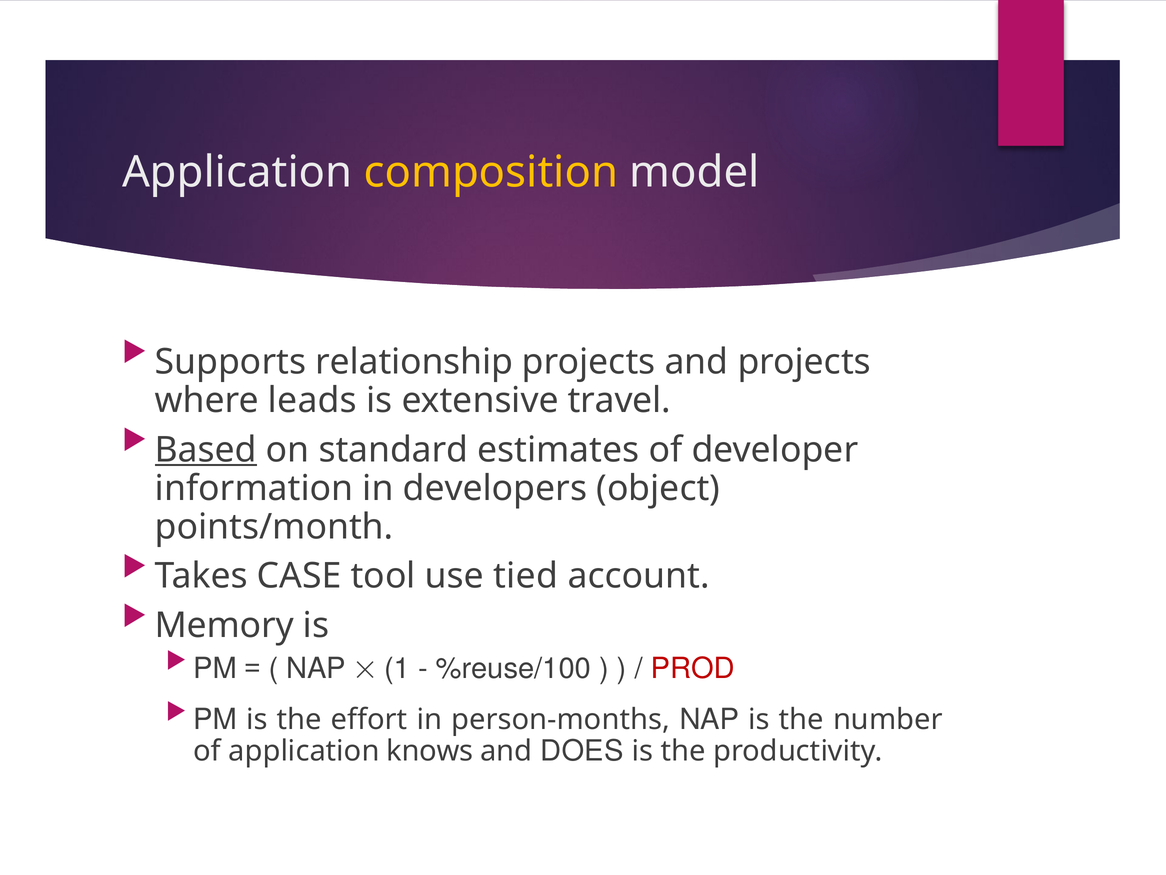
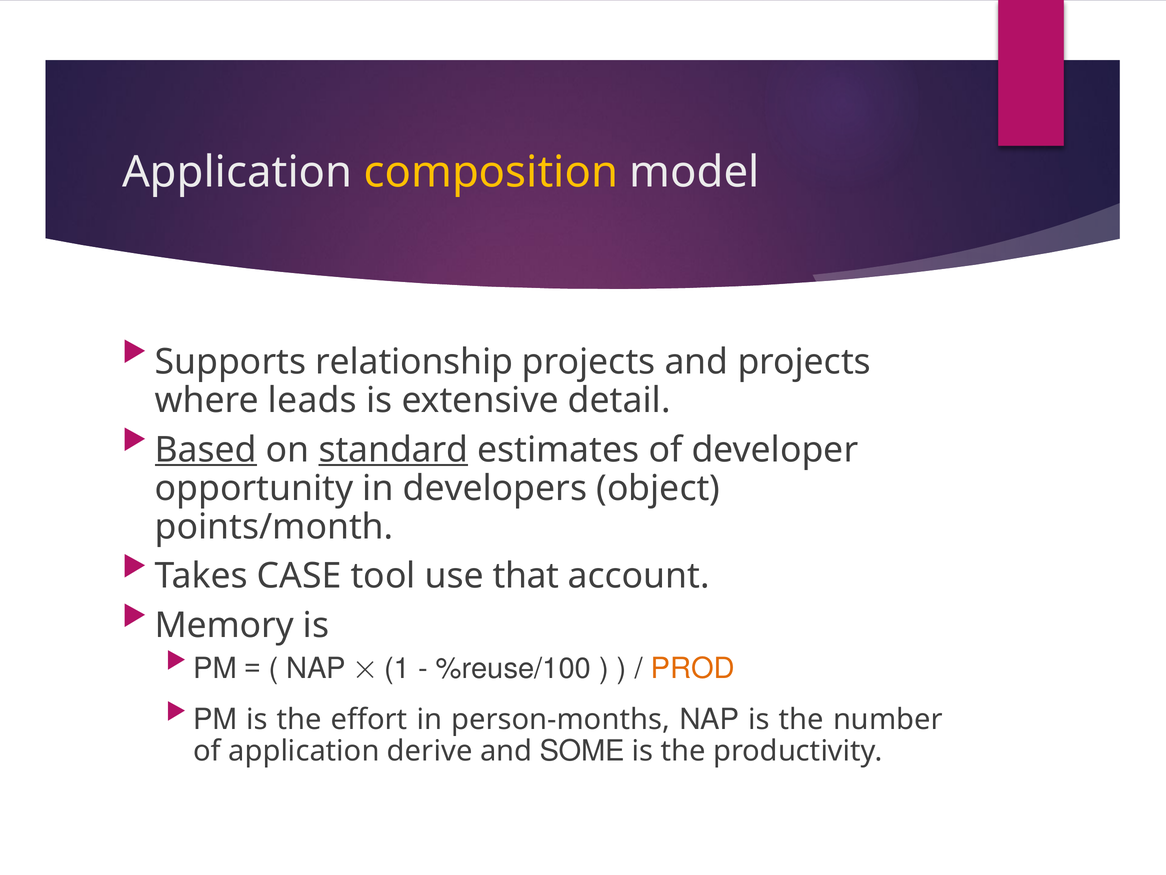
travel: travel -> detail (619, 400)
standard underline: none -> present (393, 450)
information: information -> opportunity (254, 488)
tied: tied -> that (526, 576)
PROD colour: red -> orange (693, 668)
knows: knows -> derive (430, 751)
DOES: DOES -> SOME (582, 751)
